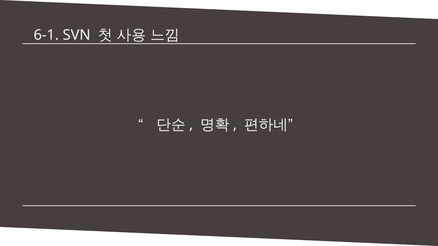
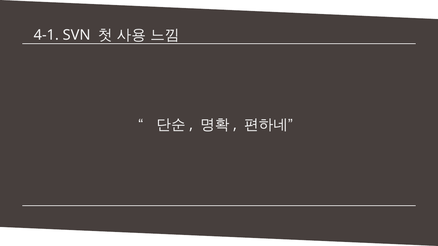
6-1: 6-1 -> 4-1 (46, 35)
